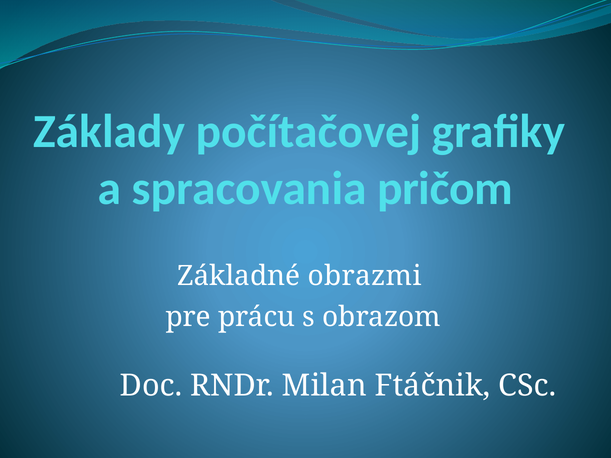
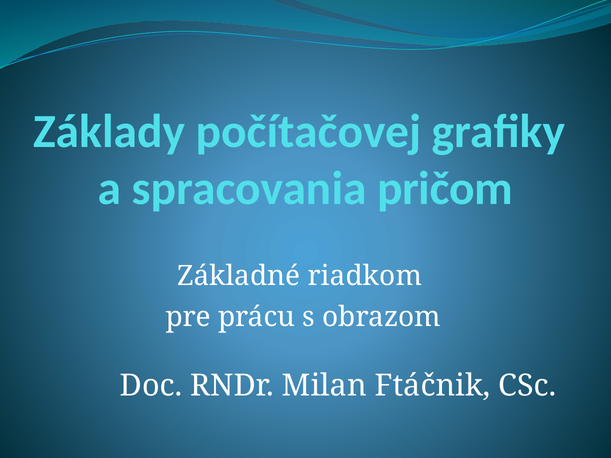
obrazmi: obrazmi -> riadkom (365, 276)
